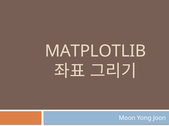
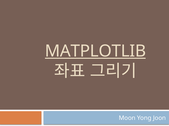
MATPLOTLIB underline: none -> present (95, 51)
